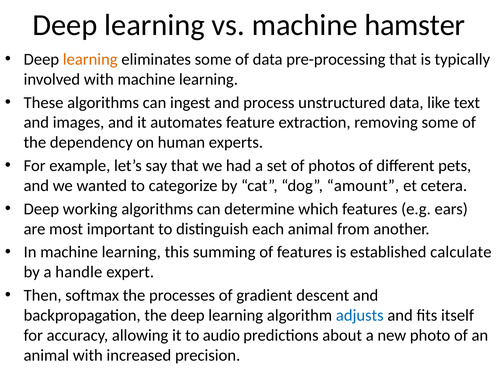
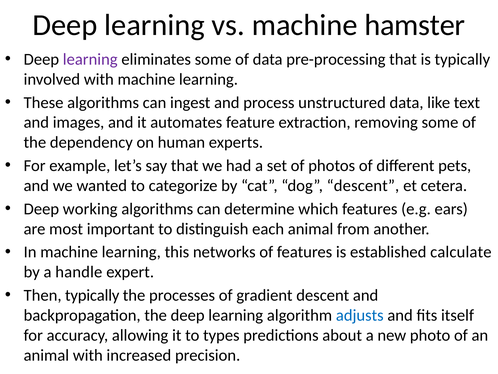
learning colour: orange -> purple (90, 59)
dog amount: amount -> descent (363, 185)
summing: summing -> networks (224, 252)
Then softmax: softmax -> typically (92, 295)
audio: audio -> types (221, 335)
